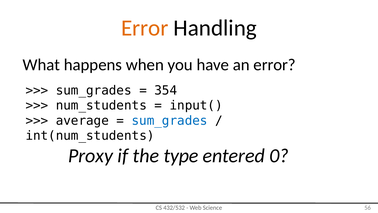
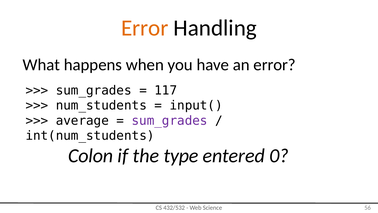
354: 354 -> 117 (166, 90)
sum_grades colour: blue -> purple (170, 120)
Proxy: Proxy -> Colon (91, 155)
